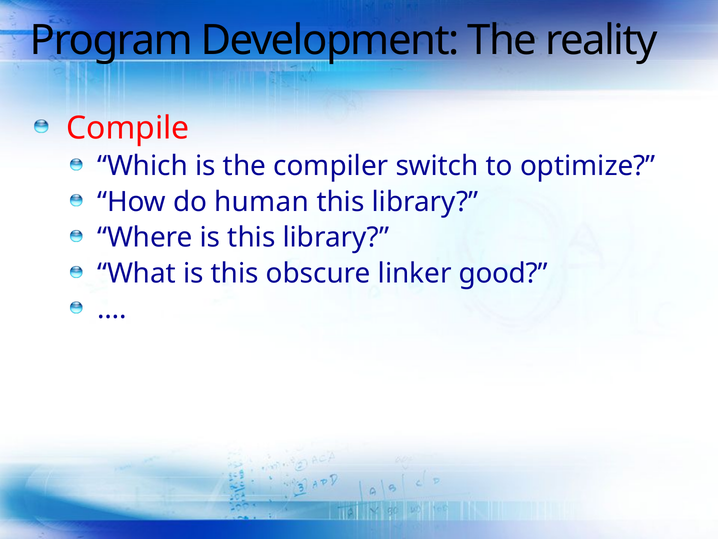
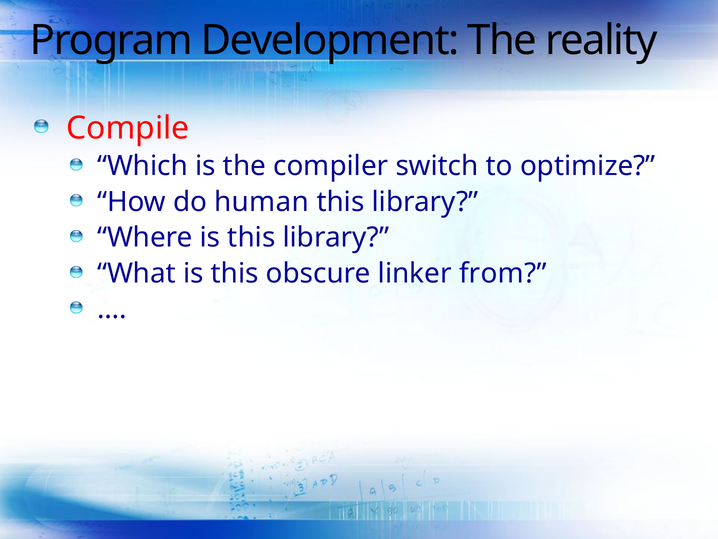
good: good -> from (503, 273)
